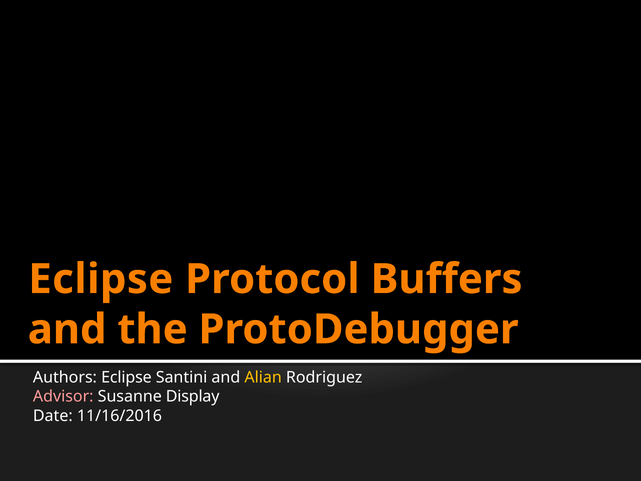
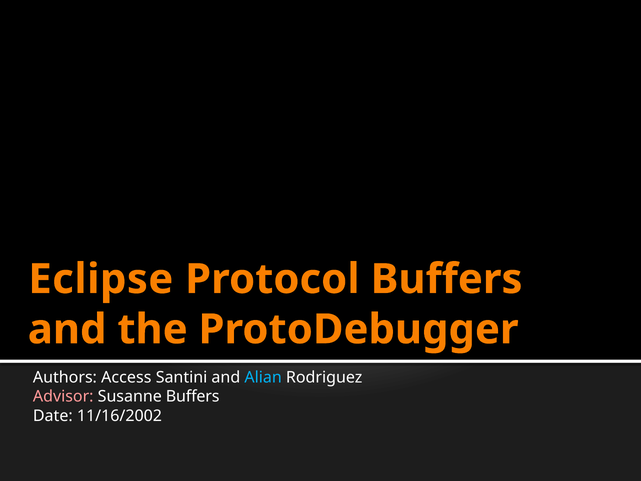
Authors Eclipse: Eclipse -> Access (126, 377)
Alian colour: yellow -> light blue (263, 377)
Susanne Display: Display -> Buffers (193, 396)
11/16/2016: 11/16/2016 -> 11/16/2002 (119, 416)
